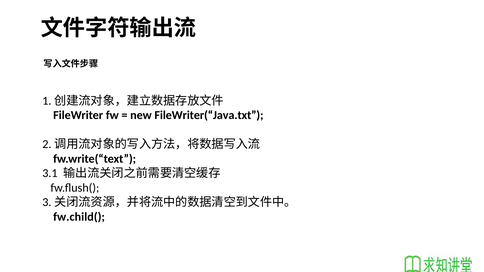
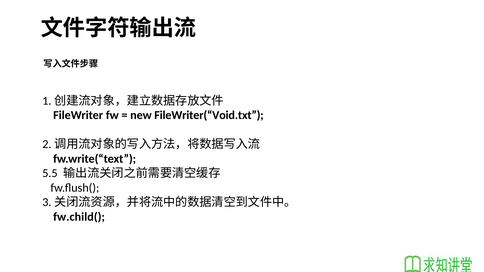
FileWriter(“Java.txt: FileWriter(“Java.txt -> FileWriter(“Void.txt (209, 115)
3.1: 3.1 -> 5.5 (50, 173)
